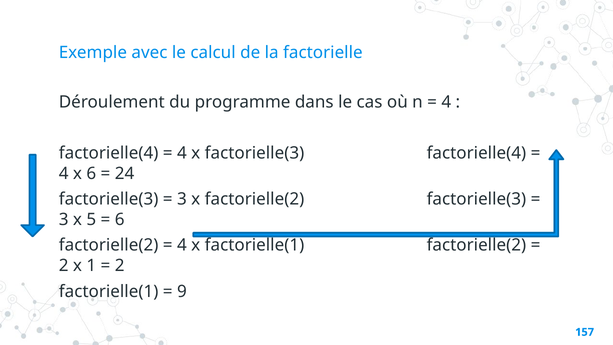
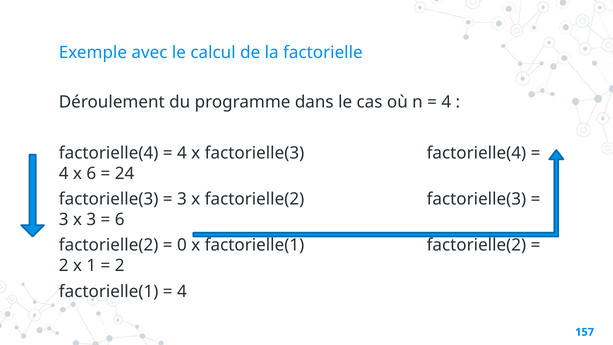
x 5: 5 -> 3 (91, 220)
4: 4 -> 0 (182, 245)
9: 9 -> 4 (182, 291)
